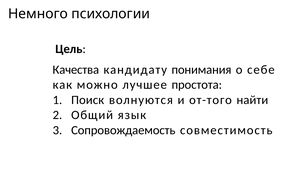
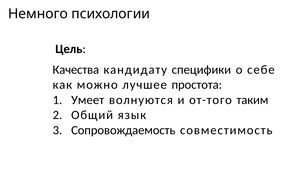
понимания: понимания -> специфики (201, 70)
Поиск: Поиск -> Умеет (88, 100)
найти: найти -> таким (252, 100)
